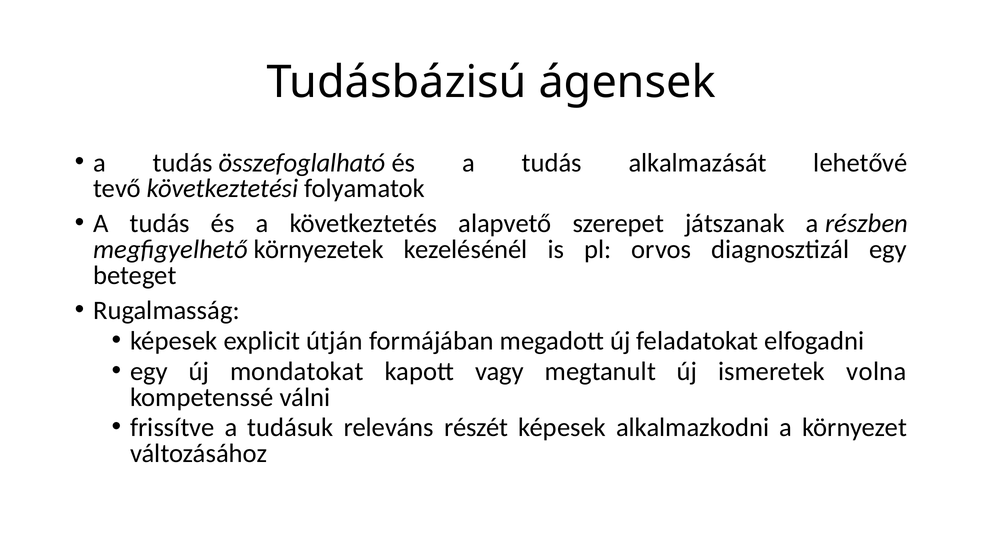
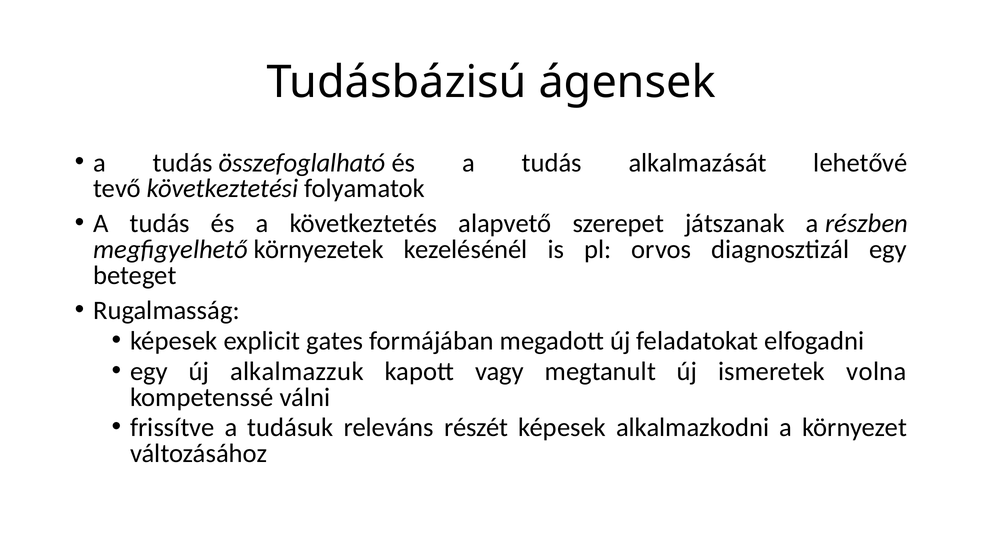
útján: útján -> gates (335, 341)
mondatokat: mondatokat -> alkalmazzuk (297, 371)
